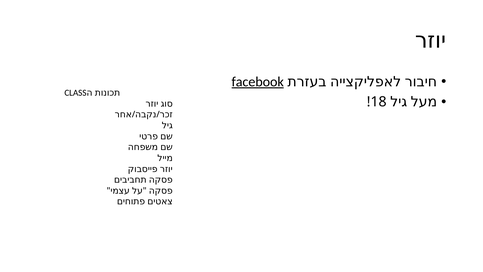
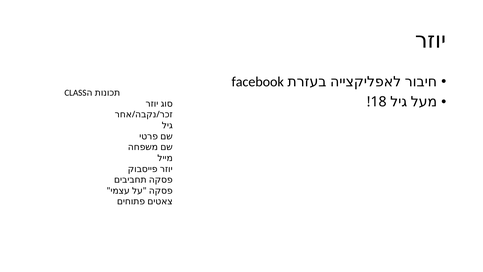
facebook underline: present -> none (258, 82)
